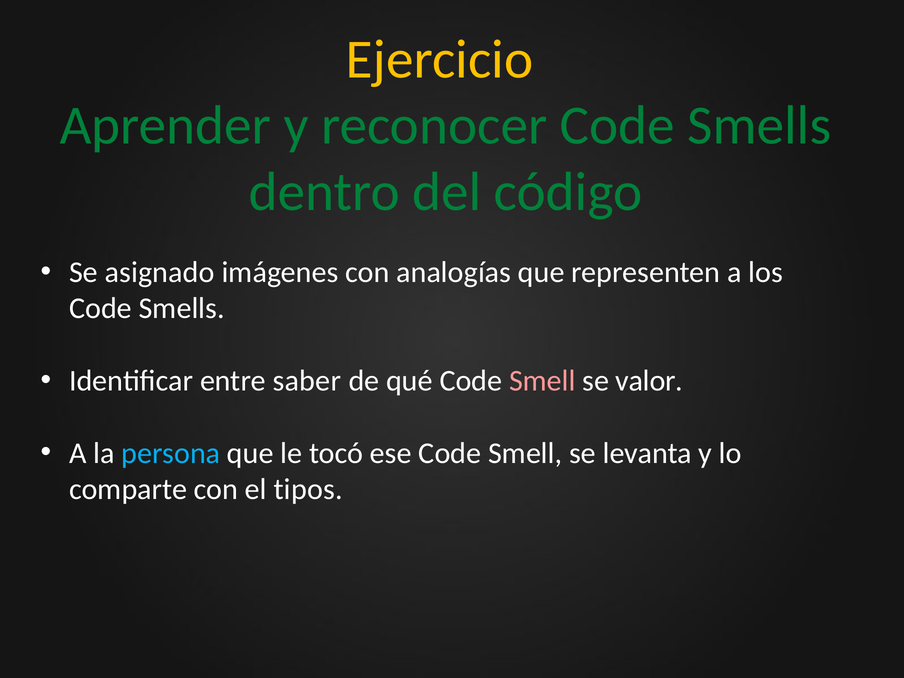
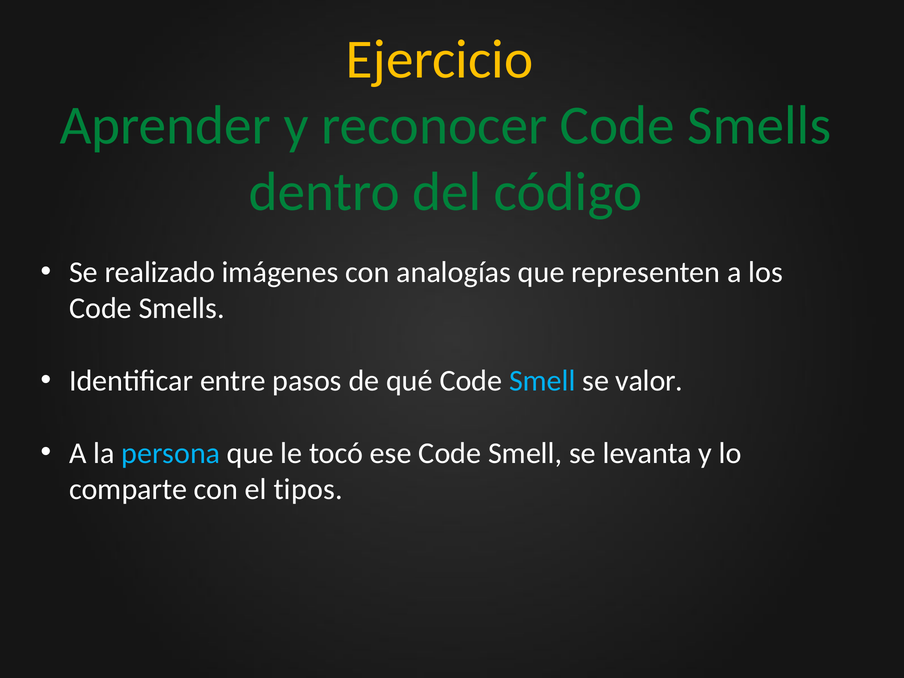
asignado: asignado -> realizado (160, 272)
saber: saber -> pasos (307, 381)
Smell colour: pink -> light blue (542, 381)
